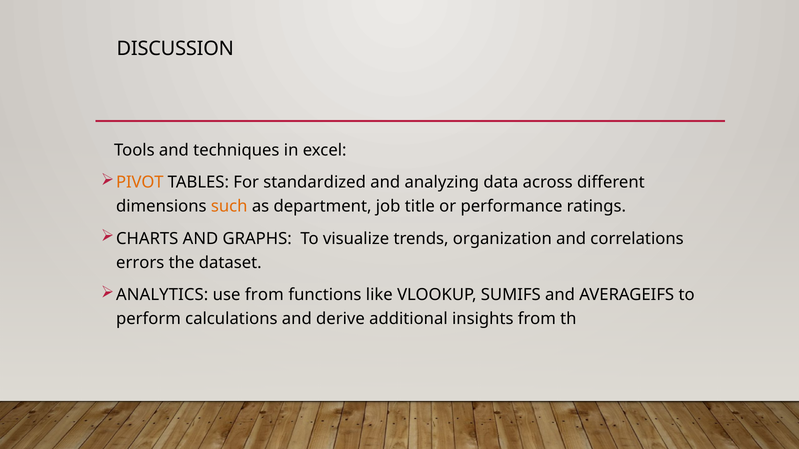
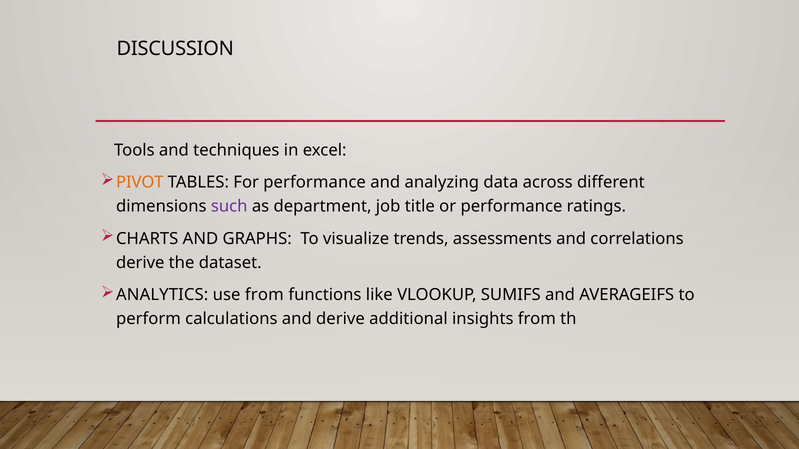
For standardized: standardized -> performance (315, 183)
such colour: orange -> purple (229, 207)
organization: organization -> assessments (502, 239)
errors: errors -> derive (140, 263)
